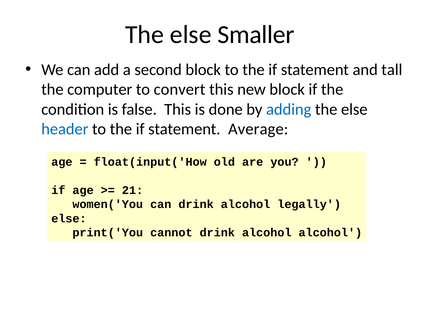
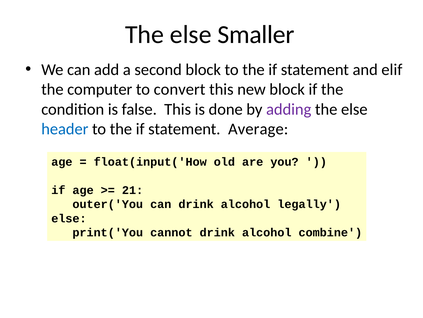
tall: tall -> elif (392, 70)
adding colour: blue -> purple (289, 109)
women('You: women('You -> outer('You (108, 204)
alcohol alcohol: alcohol -> combine (330, 232)
